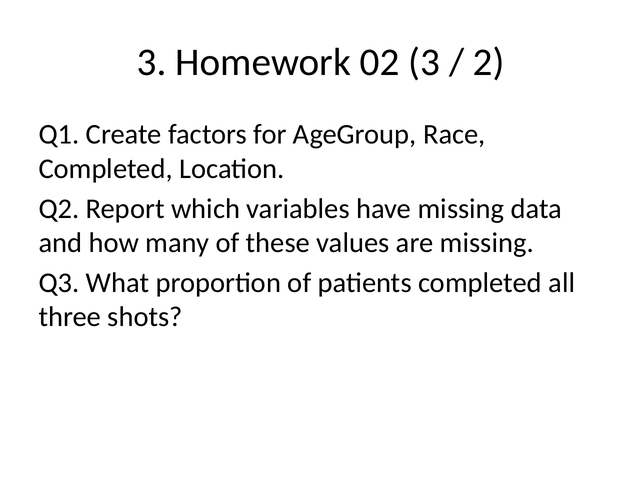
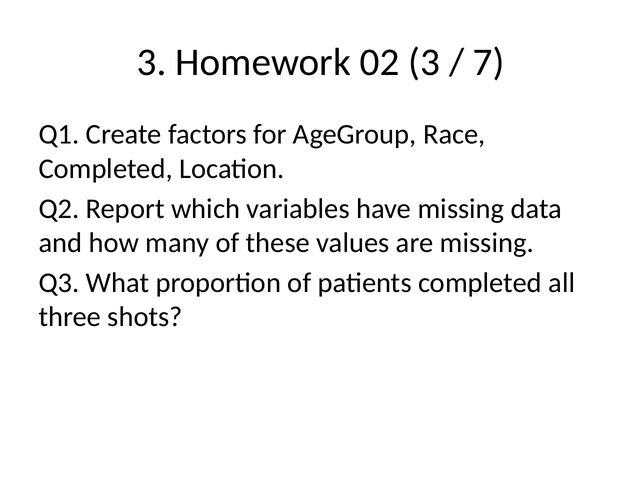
2: 2 -> 7 (489, 62)
